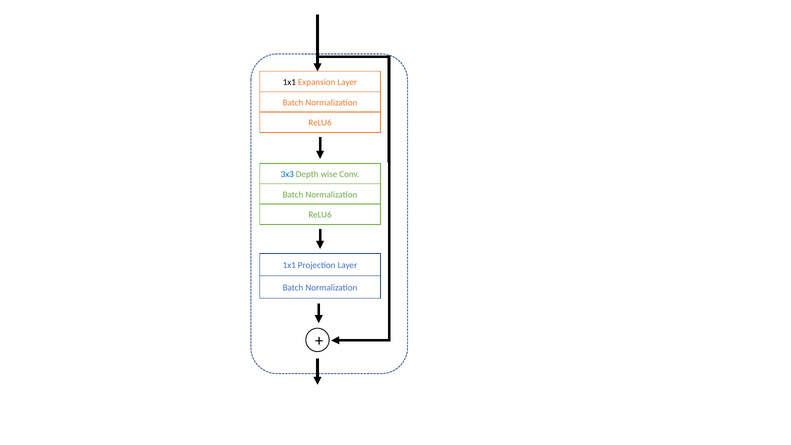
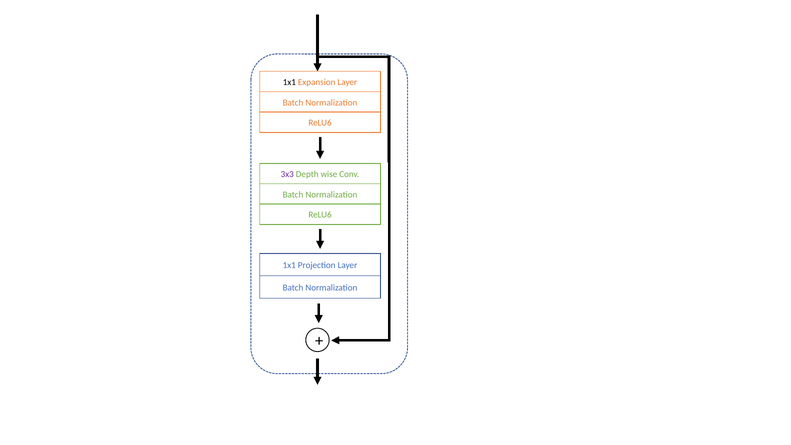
3x3 colour: blue -> purple (287, 174)
